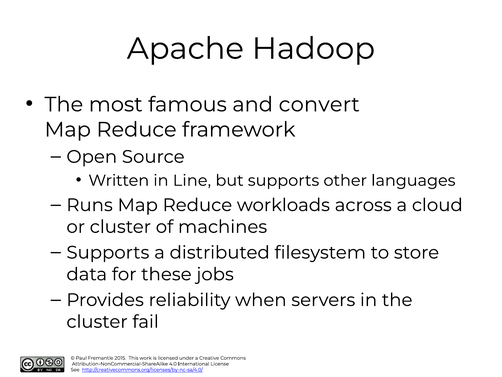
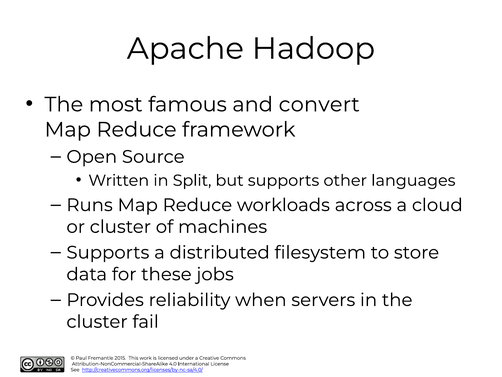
Line: Line -> Split (192, 180)
